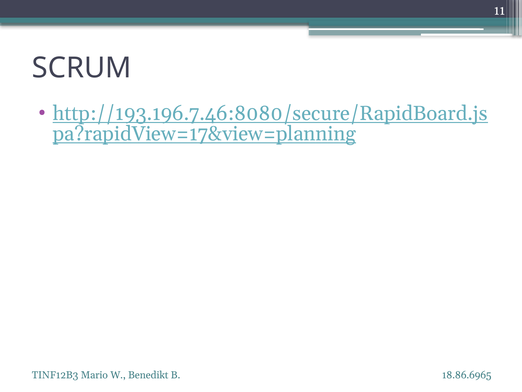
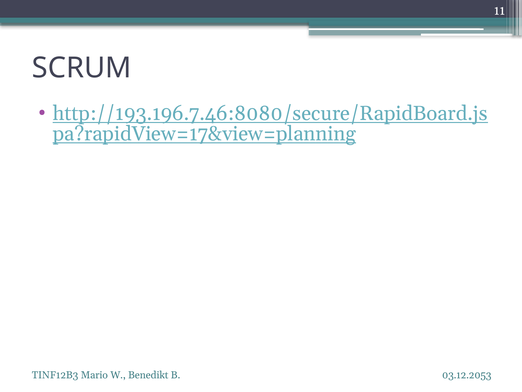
18.86.6965: 18.86.6965 -> 03.12.2053 (467, 375)
